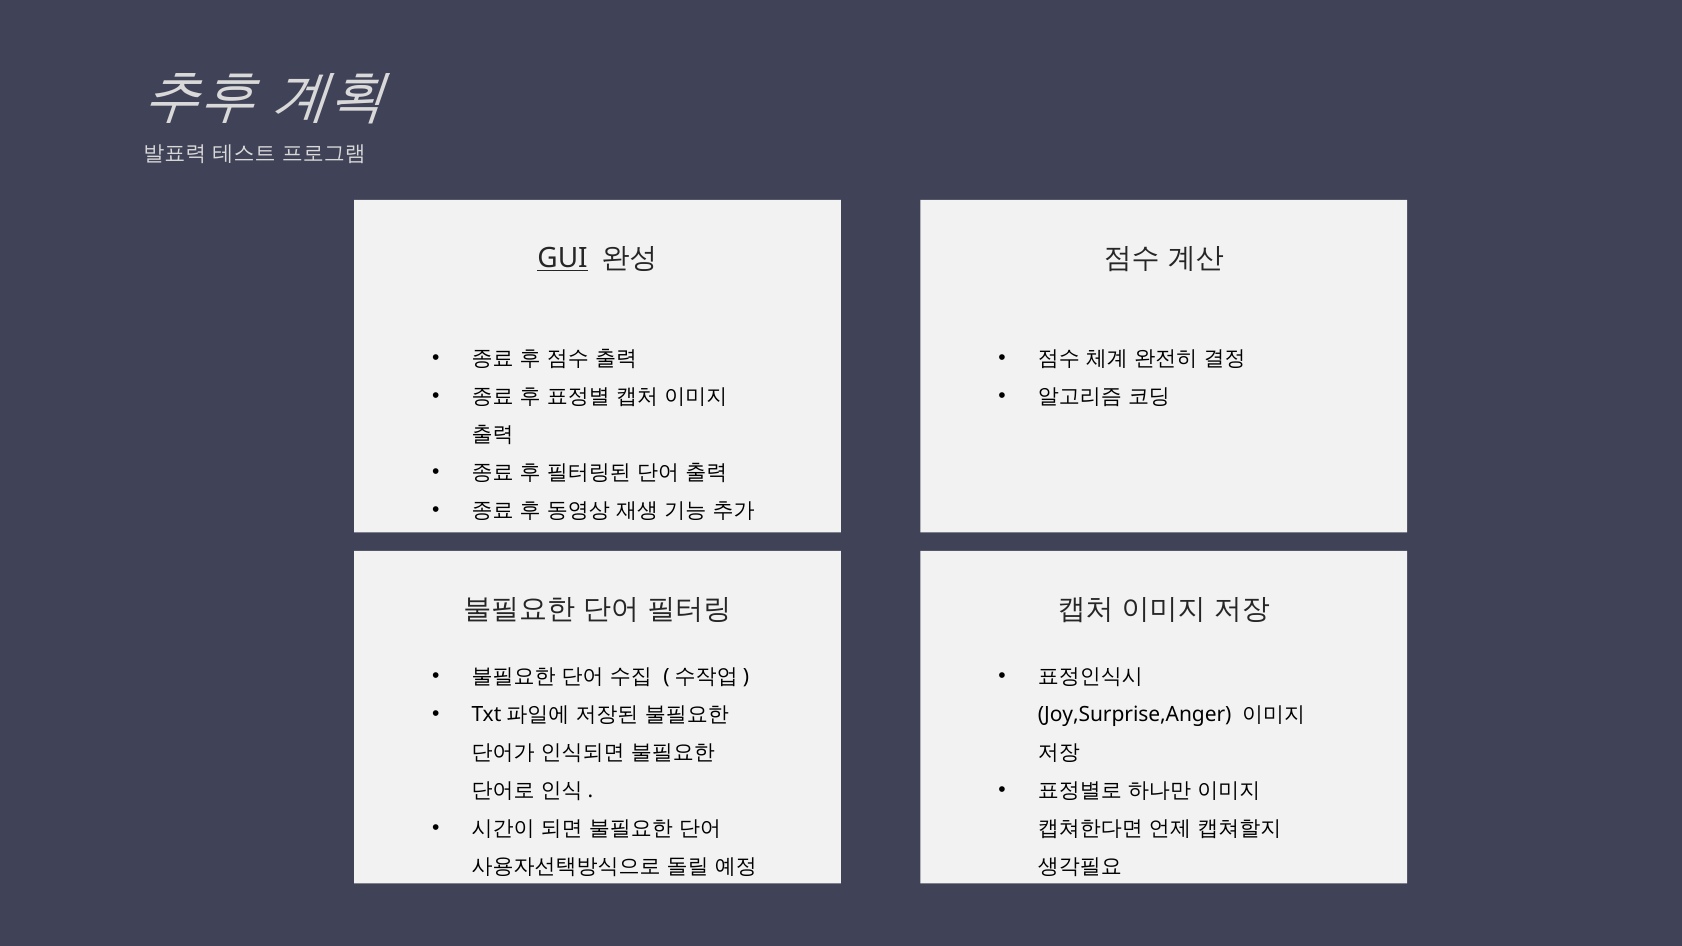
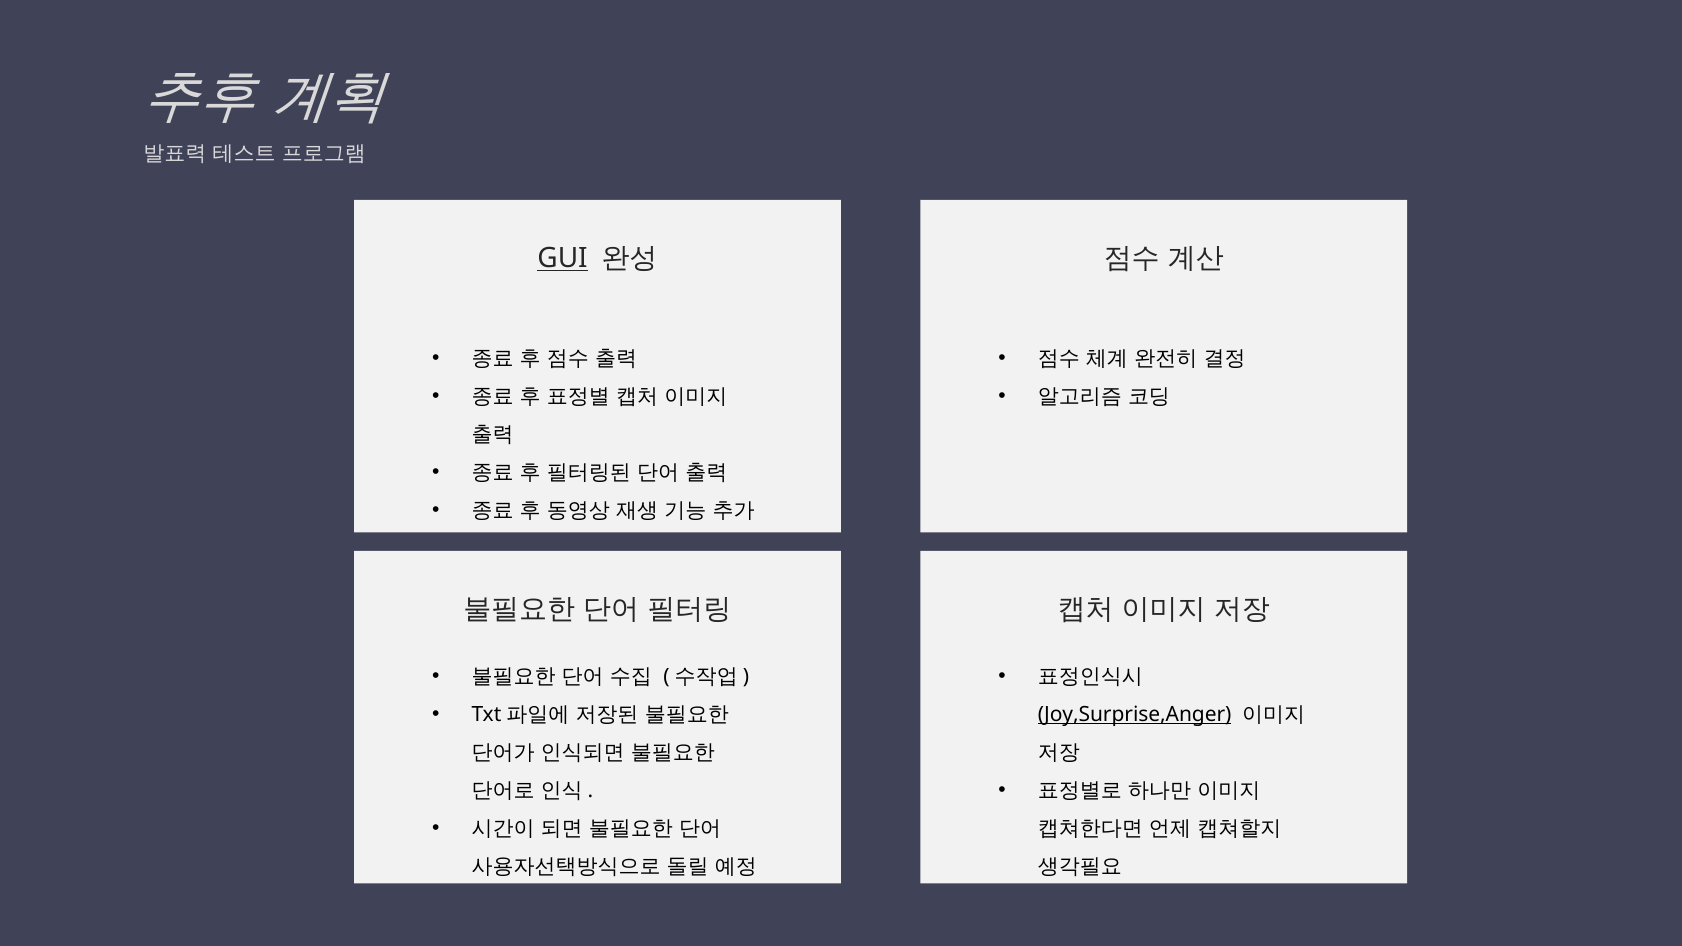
Joy,Surprise,Anger underline: none -> present (1135, 715)
